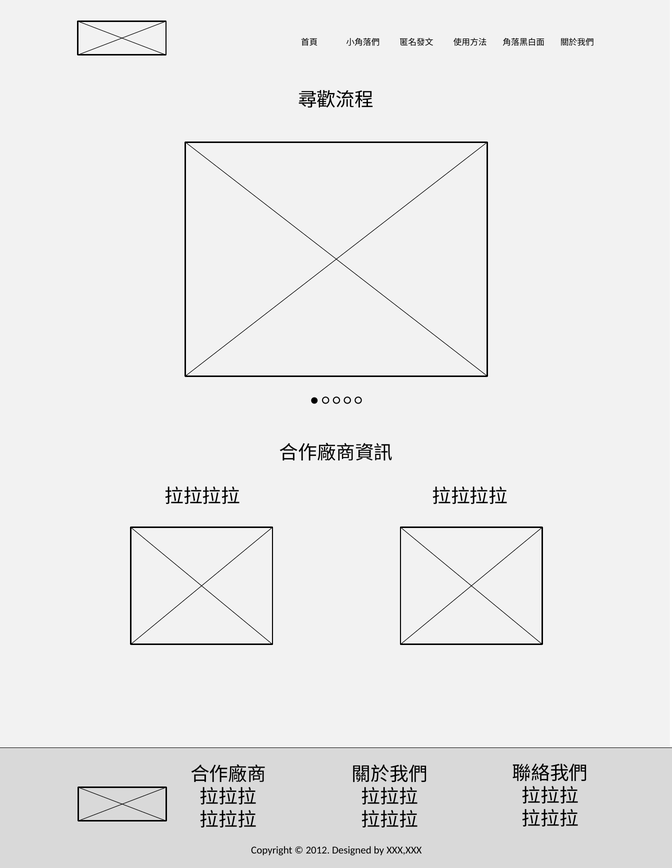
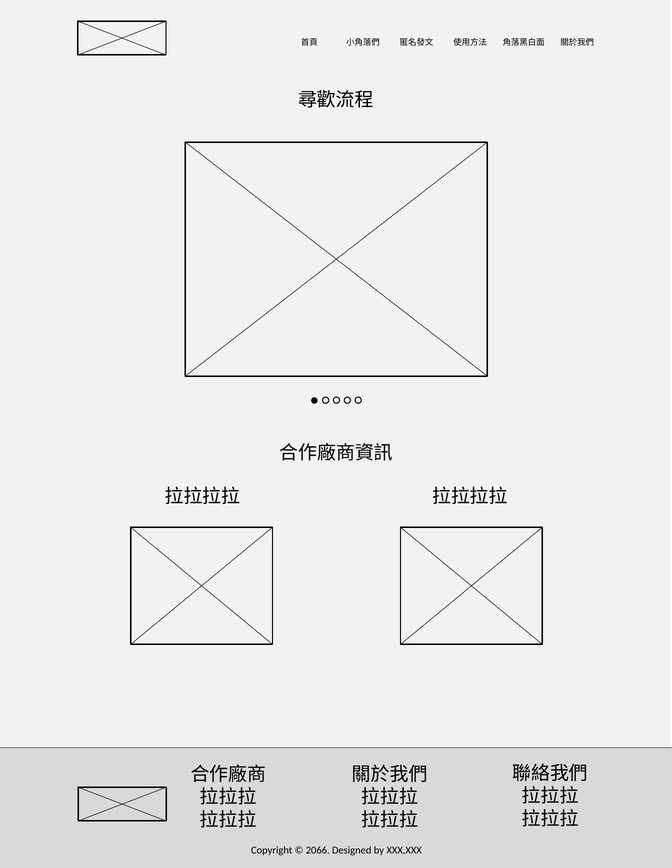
2012: 2012 -> 2066 (318, 850)
